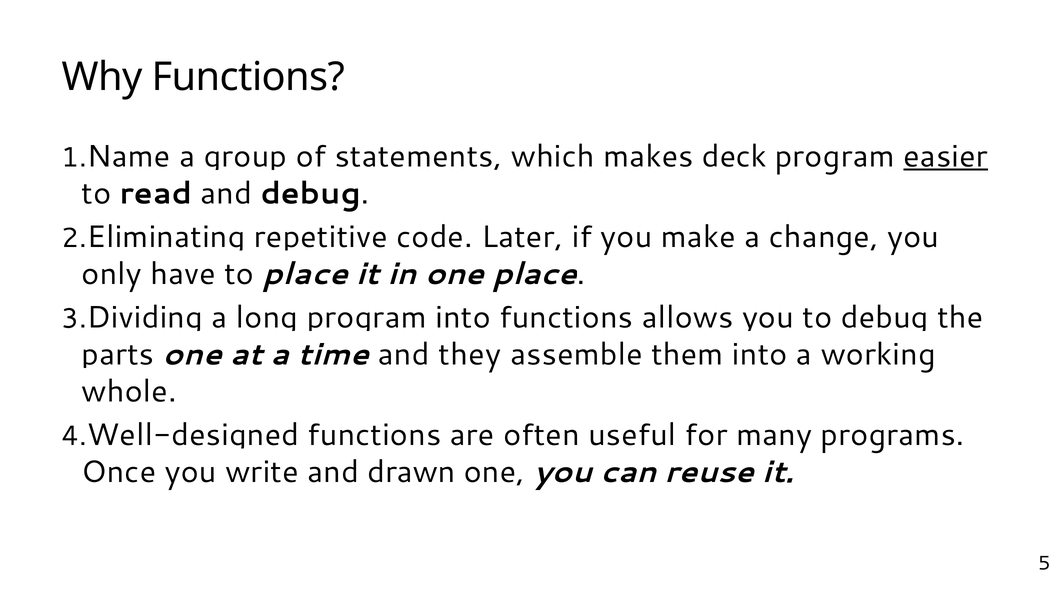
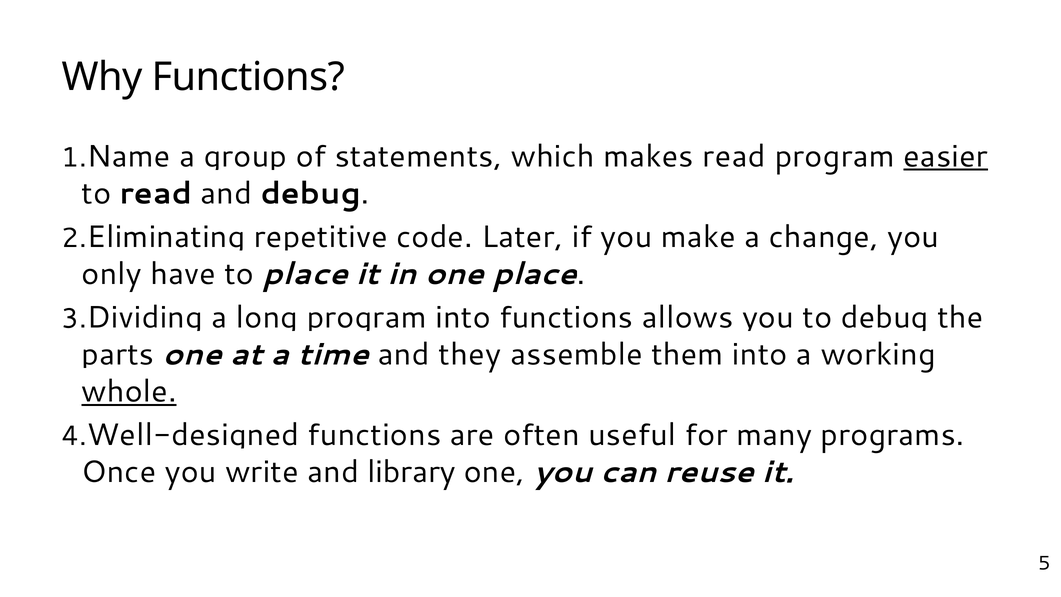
makes deck: deck -> read (734, 156)
whole underline: none -> present (129, 392)
drawn: drawn -> library (411, 472)
